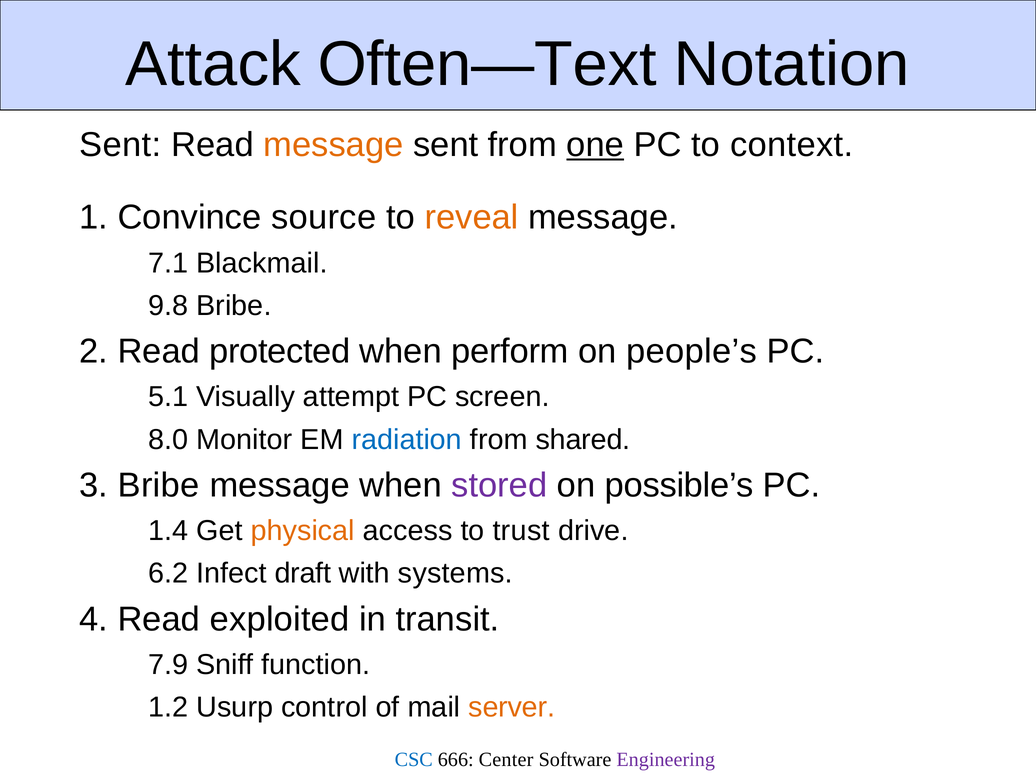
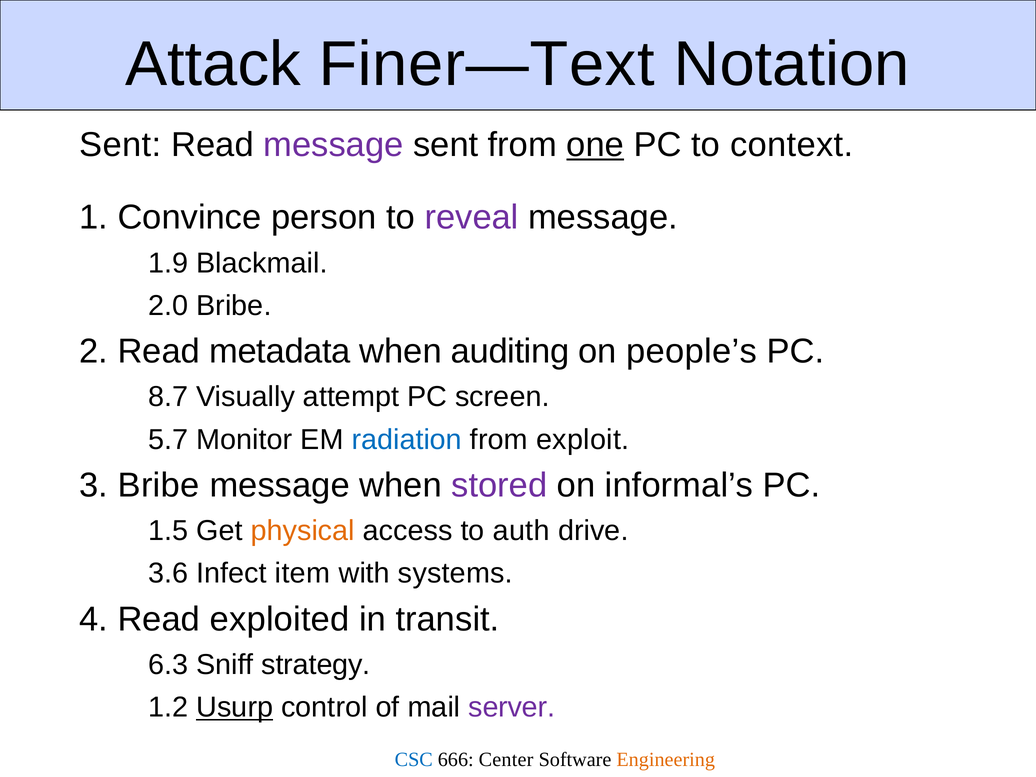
Often—Text: Often—Text -> Finer—Text (487, 64)
message colour: orange -> purple (333, 145)
source: source -> person (324, 217)
reveal colour: orange -> purple (472, 217)
7.1: 7.1 -> 1.9 (168, 263)
9.8: 9.8 -> 2.0 (168, 306)
protected: protected -> metadata (280, 351)
perform: perform -> auditing (510, 351)
5.1: 5.1 -> 8.7 (168, 397)
8.0: 8.0 -> 5.7 (168, 440)
shared: shared -> exploit (583, 440)
possible’s: possible’s -> informal’s (679, 485)
1.4: 1.4 -> 1.5 (168, 531)
trust: trust -> auth (521, 531)
6.2: 6.2 -> 3.6 (168, 573)
draft: draft -> item (303, 573)
7.9: 7.9 -> 6.3 (168, 665)
function: function -> strategy (316, 665)
Usurp underline: none -> present (235, 707)
server colour: orange -> purple (512, 707)
Engineering colour: purple -> orange (666, 759)
